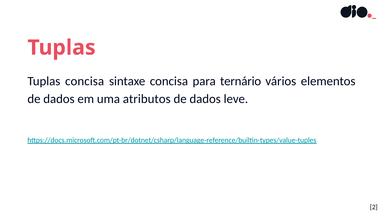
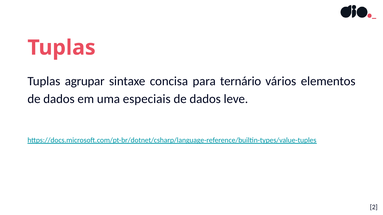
Tuplas concisa: concisa -> agrupar (85, 81)
atributos: atributos -> especiais (147, 99)
